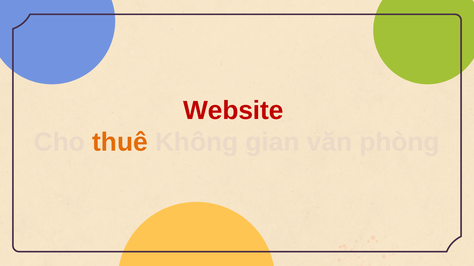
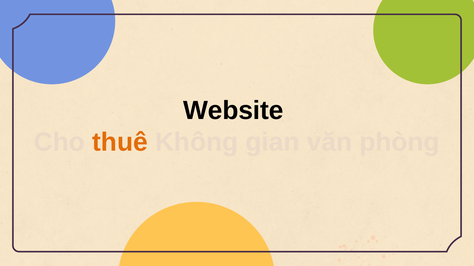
Website colour: red -> black (233, 111)
